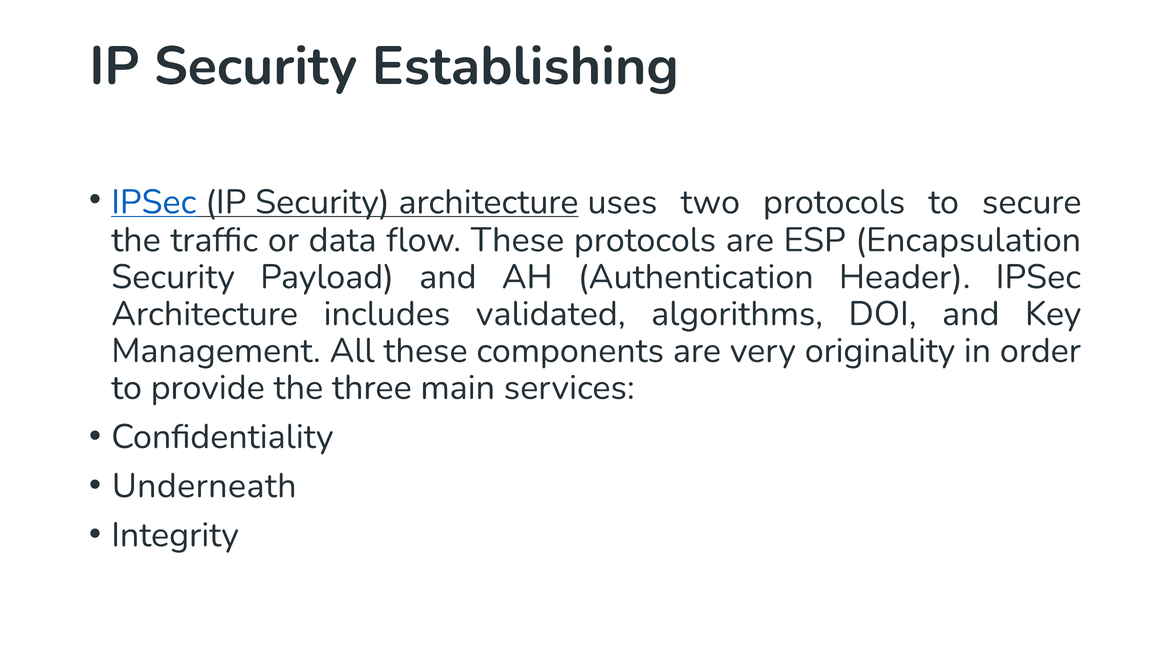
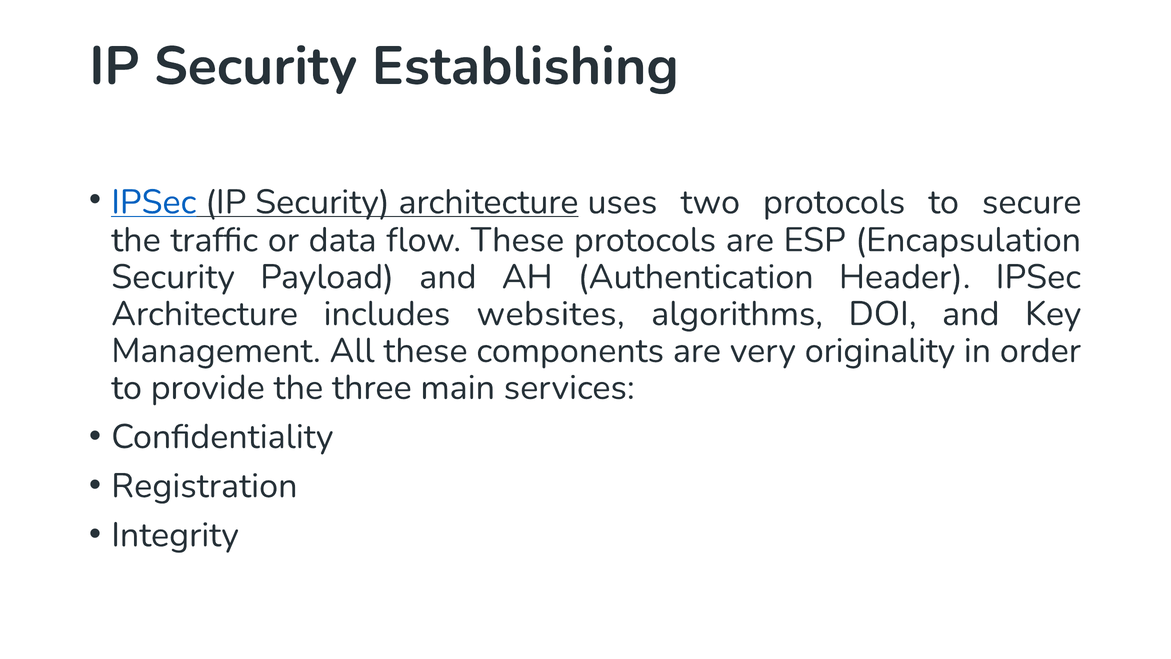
validated: validated -> websites (551, 314)
Underneath: Underneath -> Registration (204, 486)
